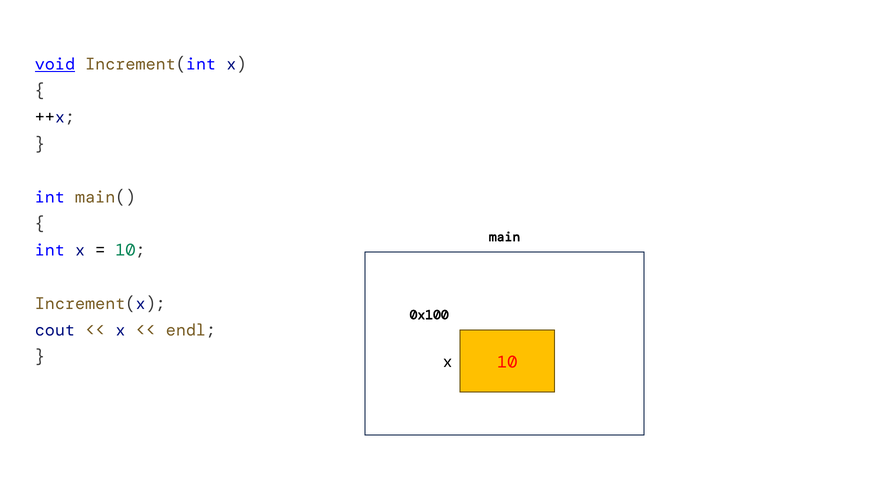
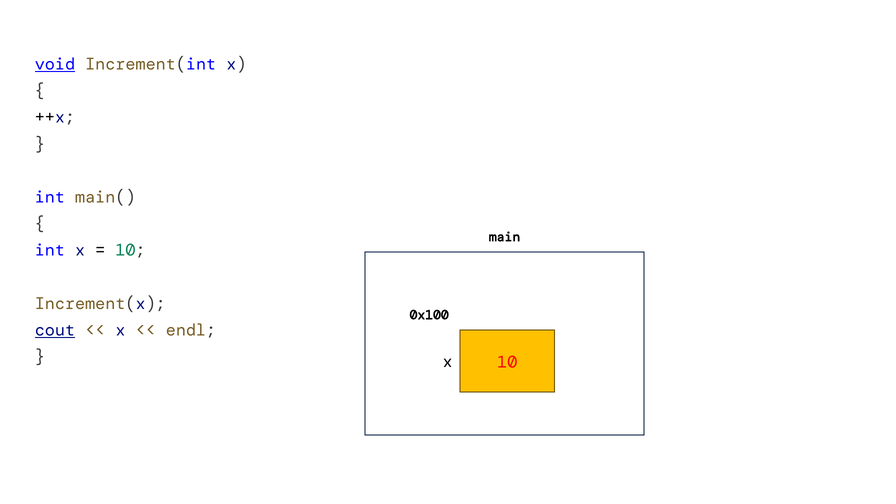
cout underline: none -> present (55, 330)
